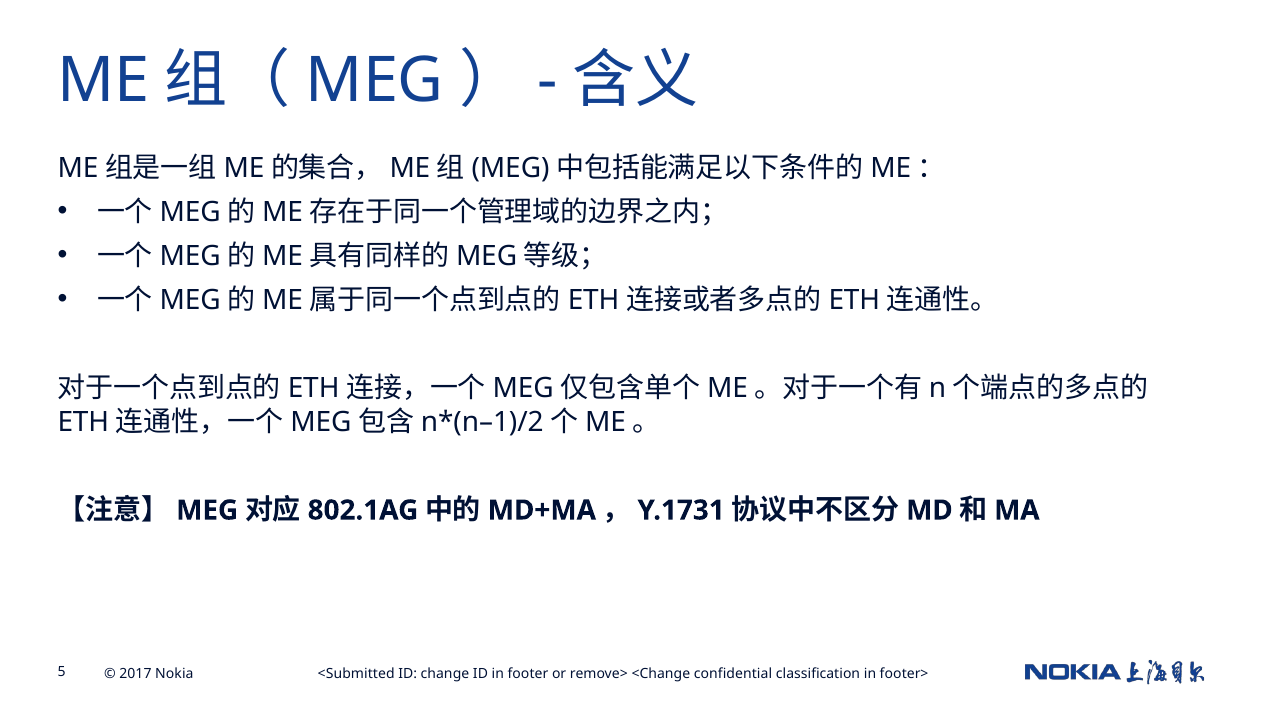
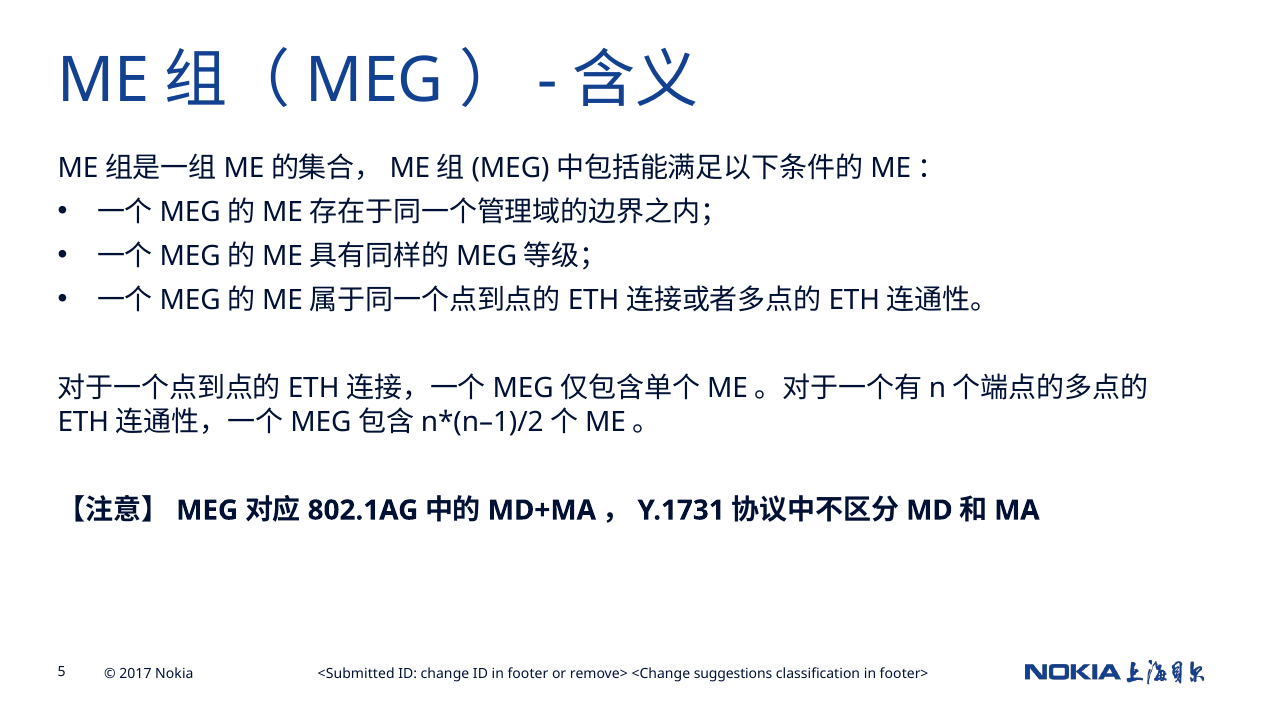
confidential: confidential -> suggestions (733, 674)
